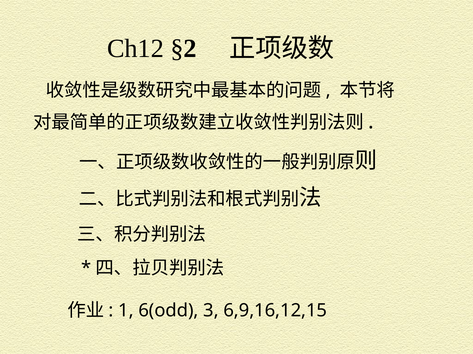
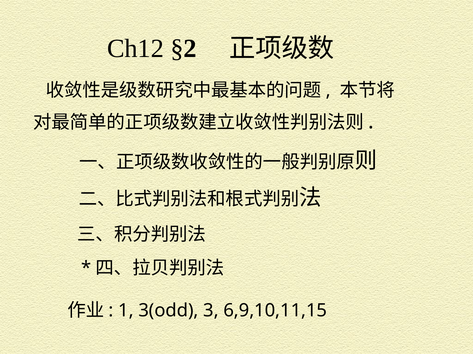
6(odd: 6(odd -> 3(odd (168, 311)
6,9,16,12,15: 6,9,16,12,15 -> 6,9,10,11,15 (275, 311)
